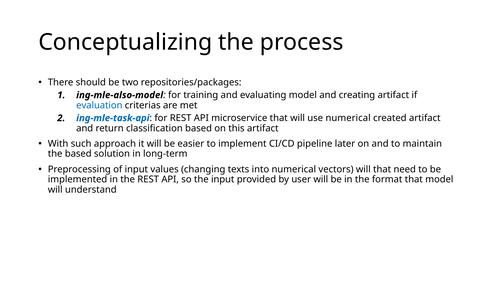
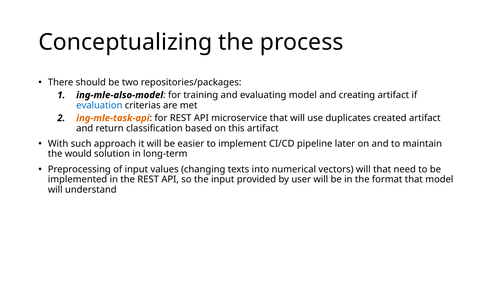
ing-mle-task-api colour: blue -> orange (113, 118)
use numerical: numerical -> duplicates (348, 118)
the based: based -> would (78, 154)
